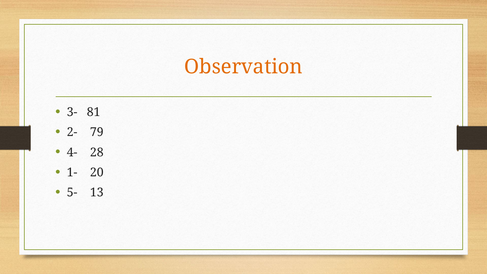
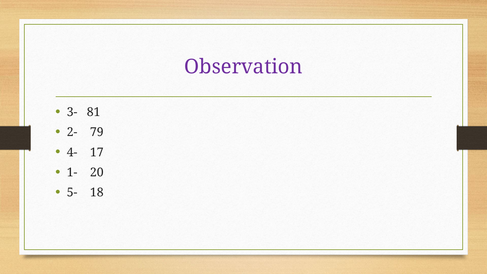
Observation colour: orange -> purple (243, 67)
28: 28 -> 17 (97, 152)
13: 13 -> 18 (97, 192)
